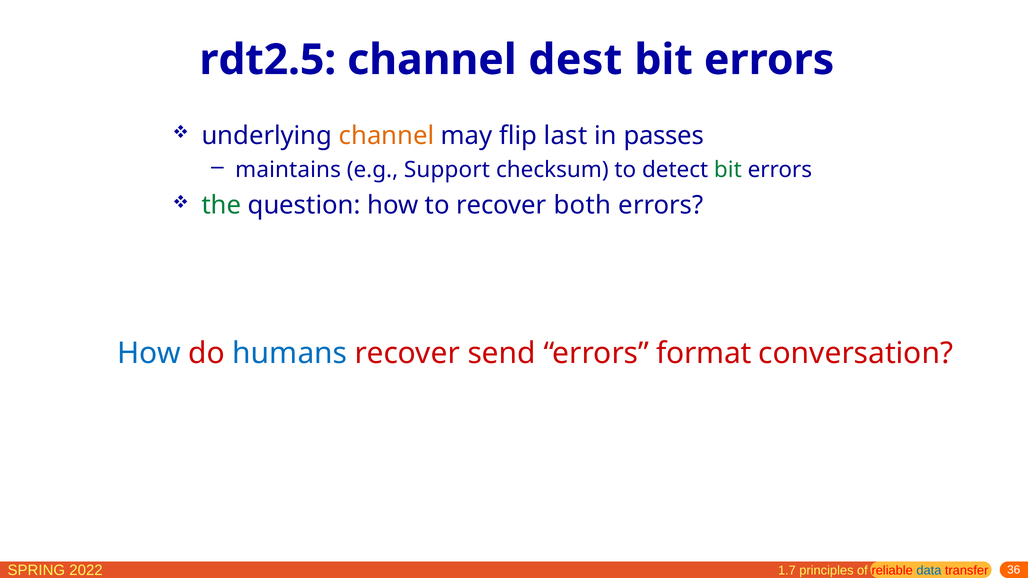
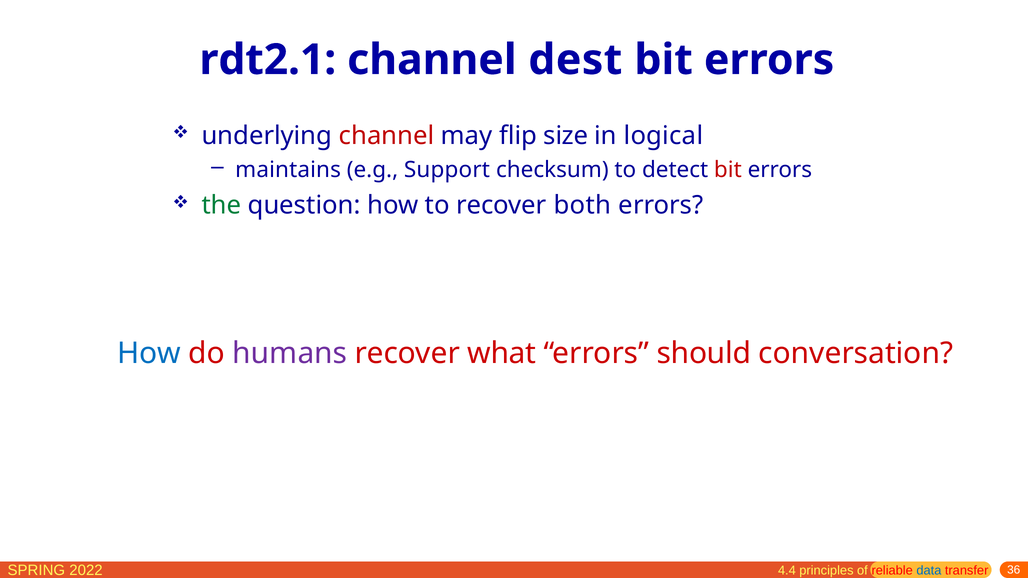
rdt2.5: rdt2.5 -> rdt2.1 (268, 60)
channel colour: orange -> red (387, 136)
last: last -> size (566, 136)
passes: passes -> logical (663, 136)
bit colour: green -> red (728, 170)
humans colour: blue -> purple (290, 354)
send: send -> what (502, 354)
format: format -> should (704, 354)
1.7: 1.7 -> 4.4 (787, 571)
